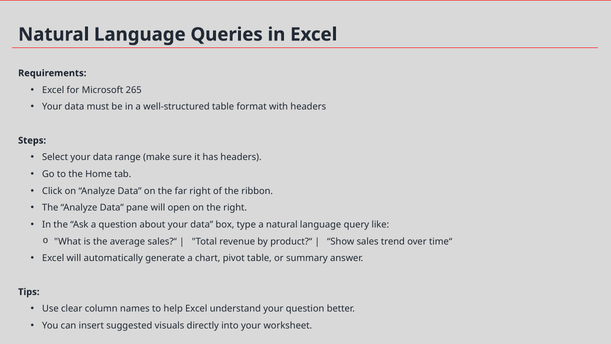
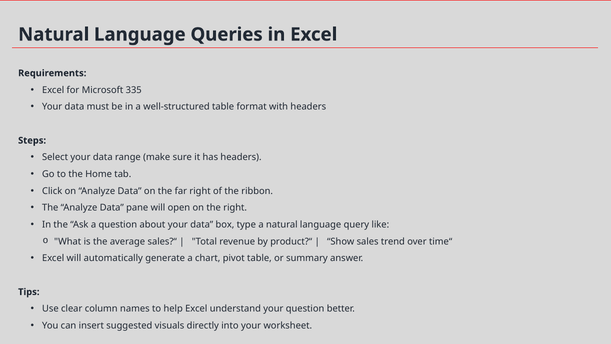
265: 265 -> 335 (134, 90)
